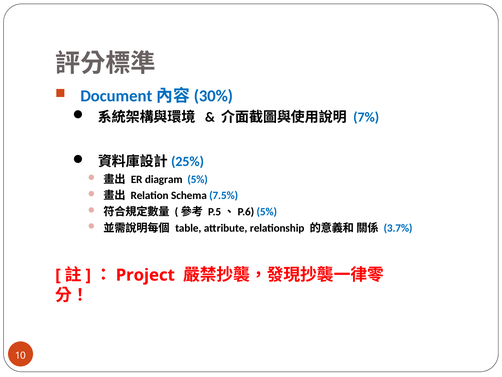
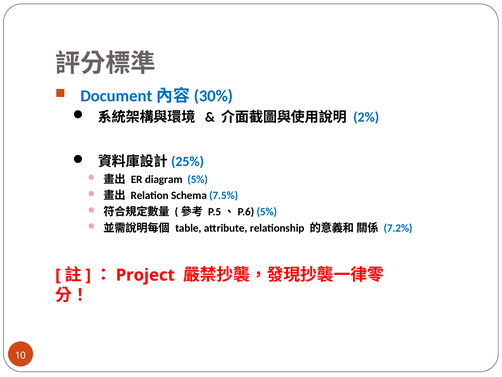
7%: 7% -> 2% (366, 117)
3.7%: 3.7% -> 7.2% (398, 228)
